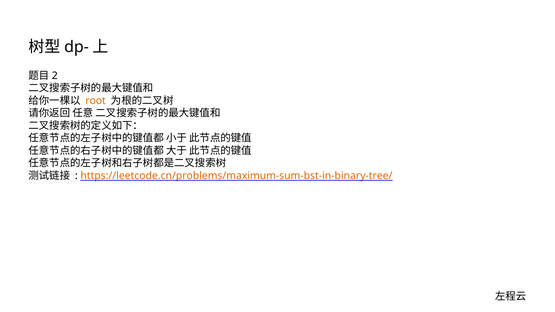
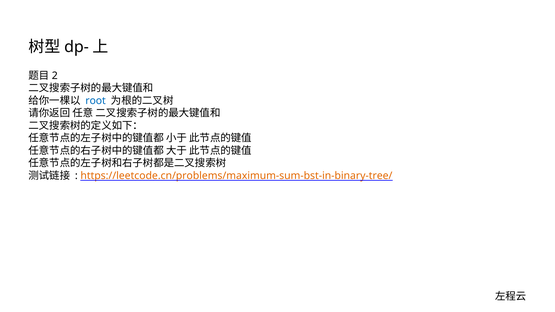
root colour: orange -> blue (96, 101)
